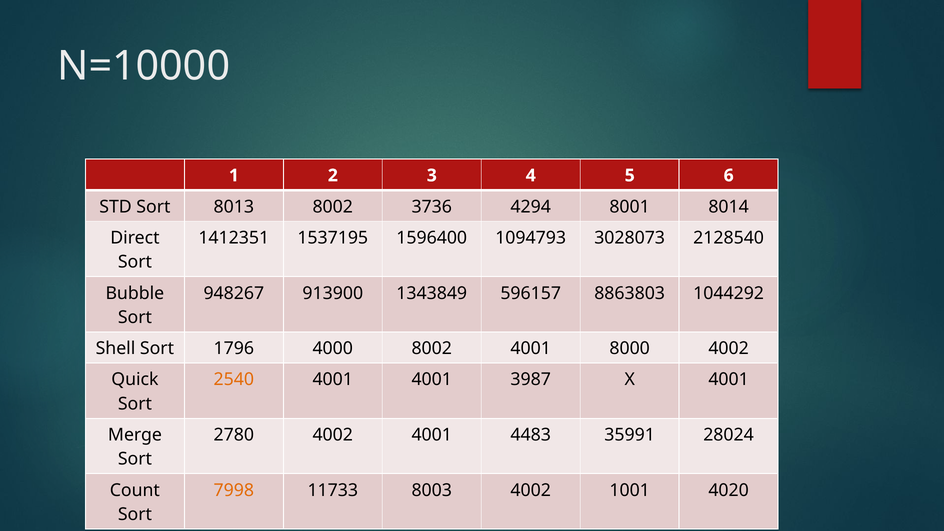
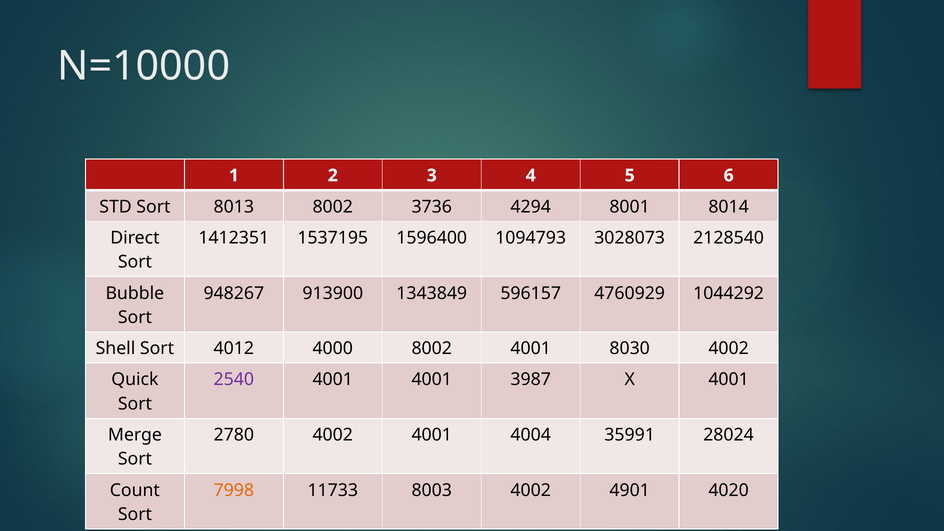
8863803: 8863803 -> 4760929 (630, 293)
1796: 1796 -> 4012 (234, 348)
8000: 8000 -> 8030 (630, 348)
2540 colour: orange -> purple (234, 380)
4483: 4483 -> 4004 (531, 435)
1001: 1001 -> 4901 (630, 490)
